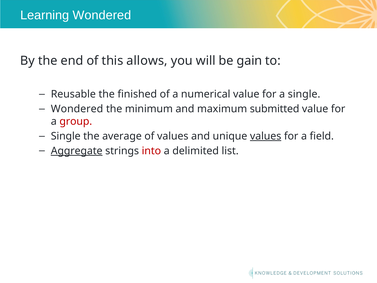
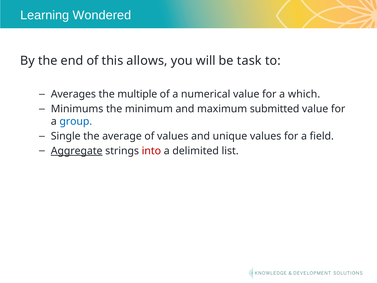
gain: gain -> task (249, 61)
Reusable: Reusable -> Averages (73, 94)
finished: finished -> multiple (137, 94)
a single: single -> which (304, 94)
Wondered: Wondered -> Minimums (77, 109)
group colour: red -> blue (76, 121)
values underline: present -> none (266, 136)
